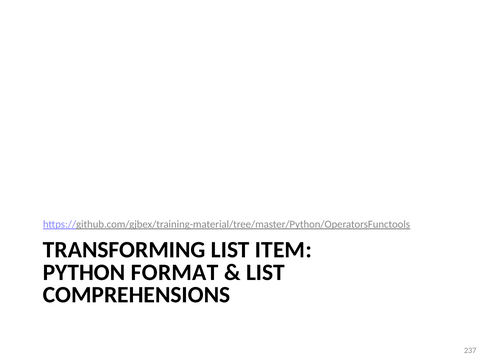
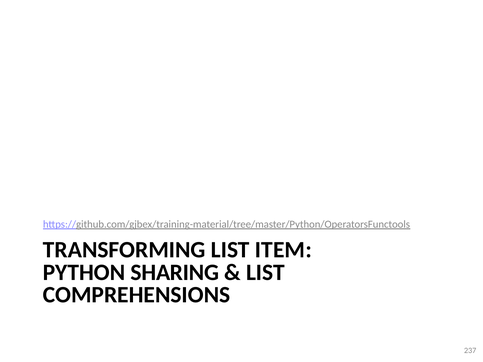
FORMAT: FORMAT -> SHARING (175, 273)
